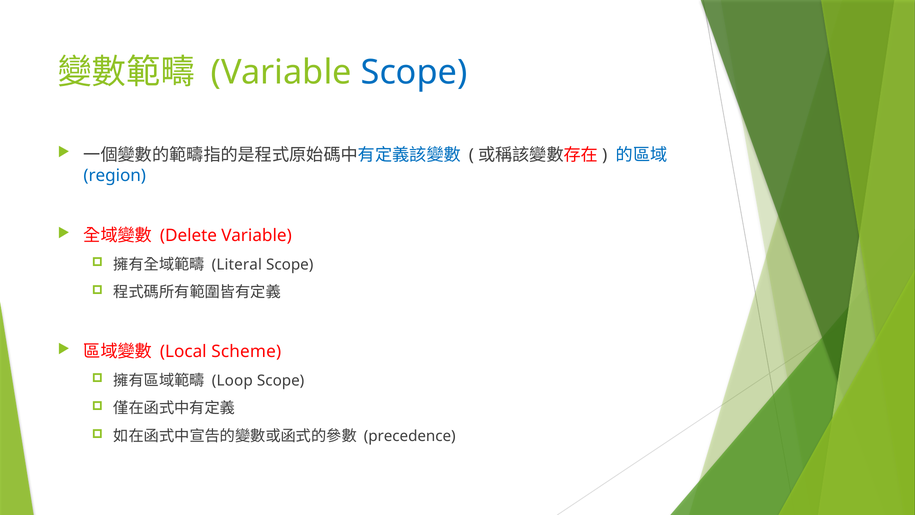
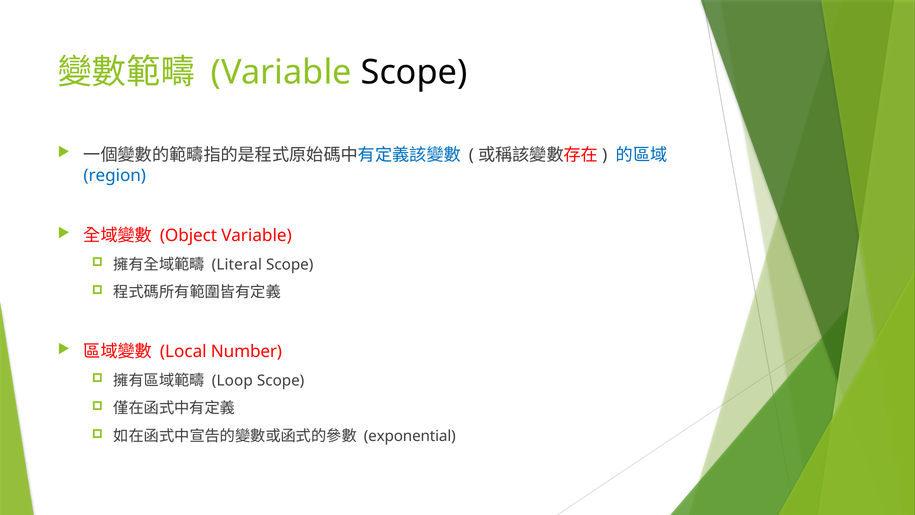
Scope colour: blue -> black (414, 72)
Delete: Delete -> Object (188, 236)
Scheme: Scheme -> Number (246, 351)
precedence: precedence -> exponential (410, 436)
